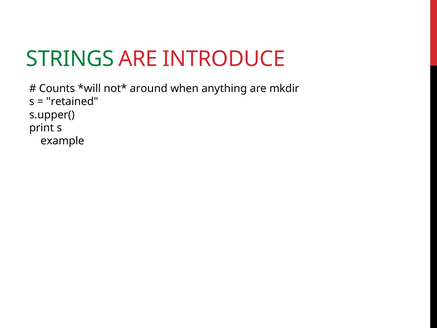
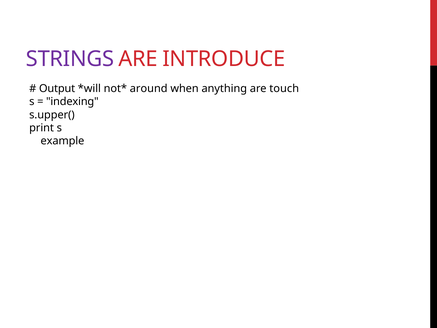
STRINGS colour: green -> purple (70, 59)
Counts: Counts -> Output (57, 88)
mkdir: mkdir -> touch (284, 88)
retained: retained -> indexing (72, 102)
